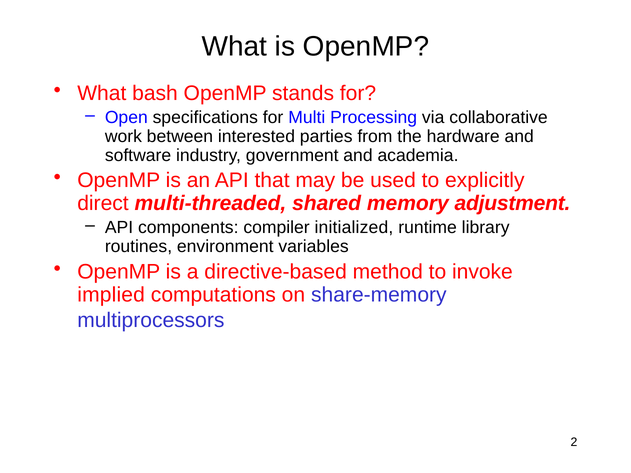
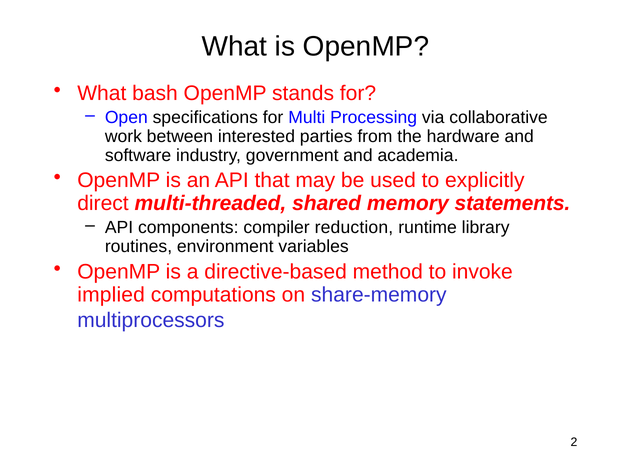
adjustment: adjustment -> statements (512, 203)
initialized: initialized -> reduction (354, 228)
